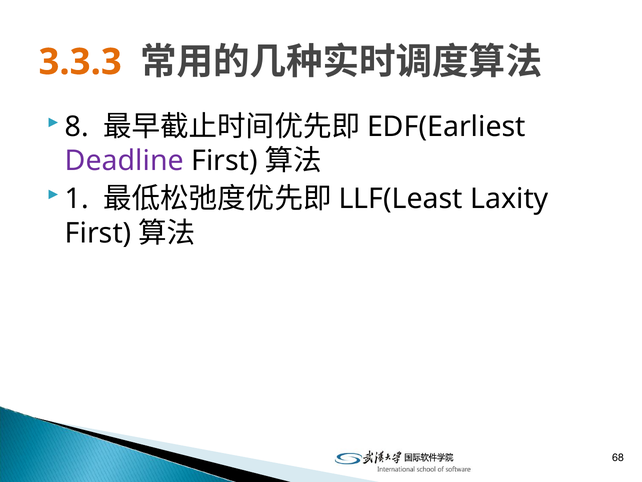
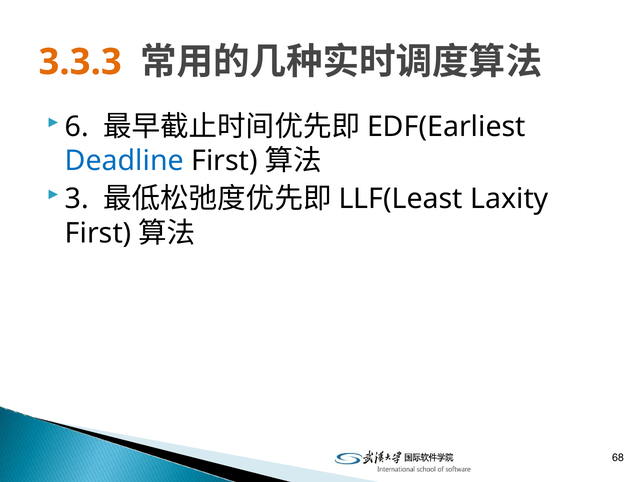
8: 8 -> 6 (77, 127)
Deadline colour: purple -> blue (124, 161)
1: 1 -> 3 (77, 199)
